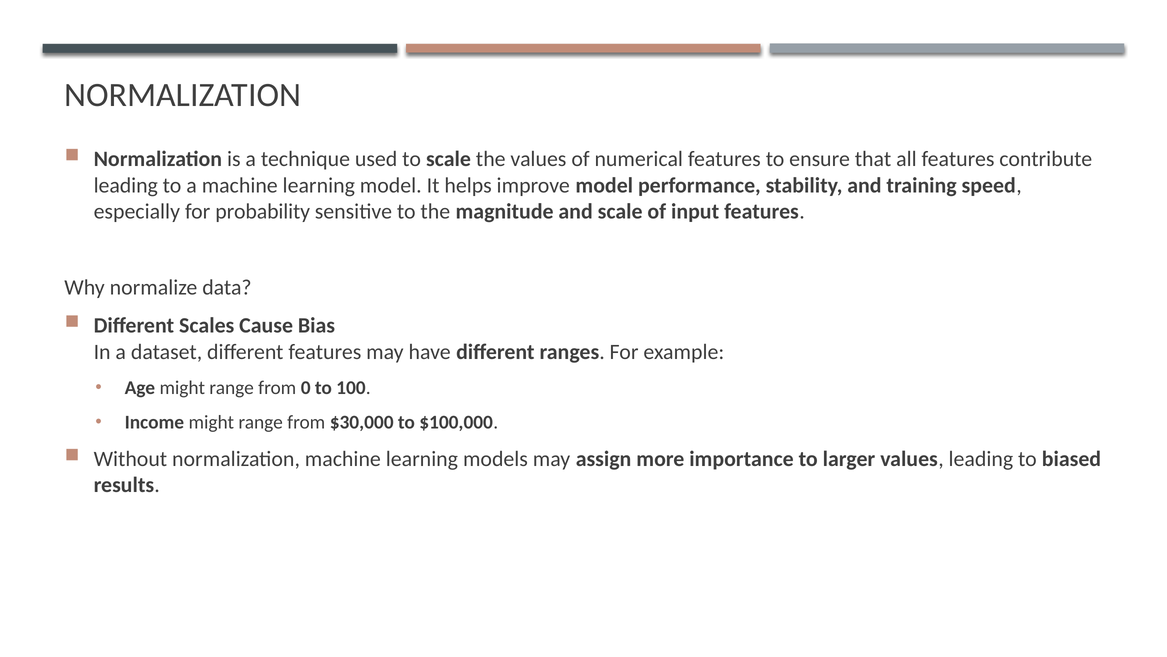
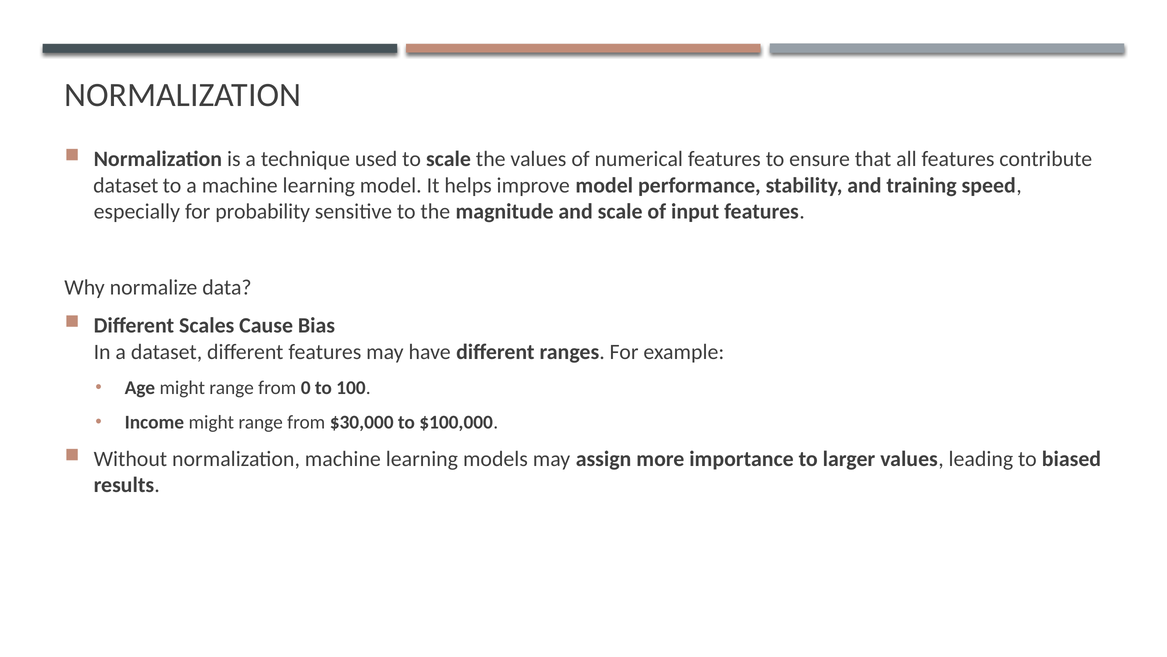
leading: leading -> dataset (126, 185)
